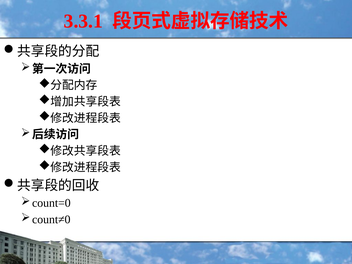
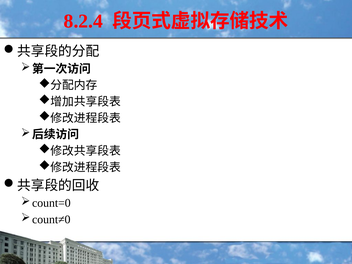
3.3.1: 3.3.1 -> 8.2.4 (83, 21)
